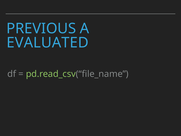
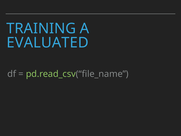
PREVIOUS: PREVIOUS -> TRAINING (41, 29)
